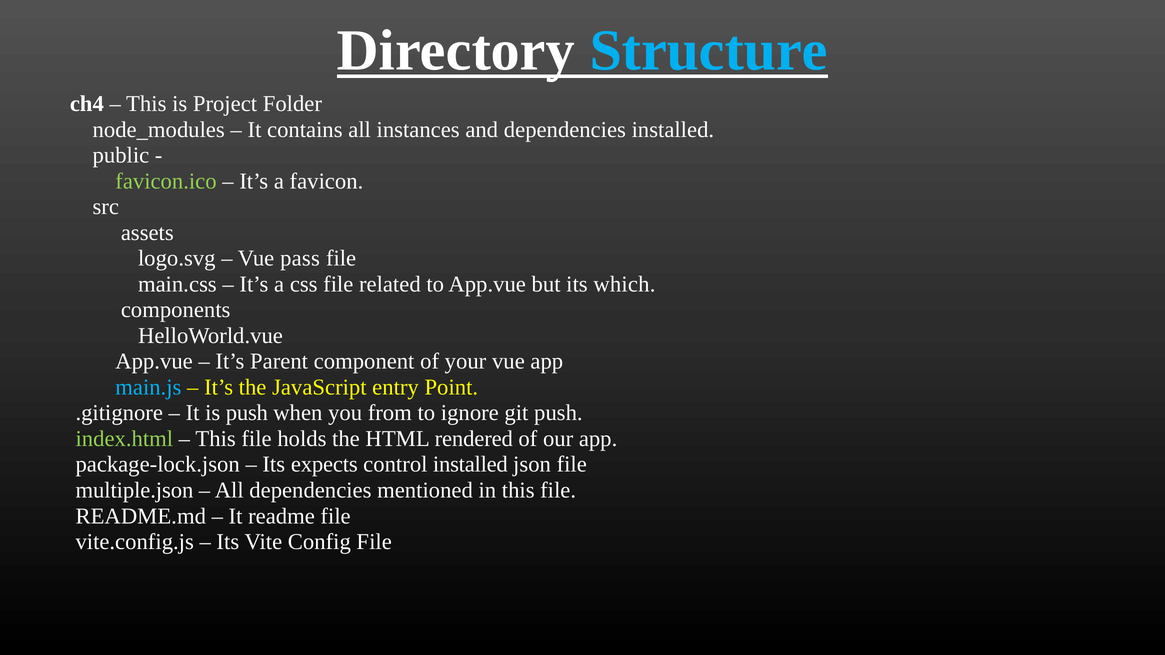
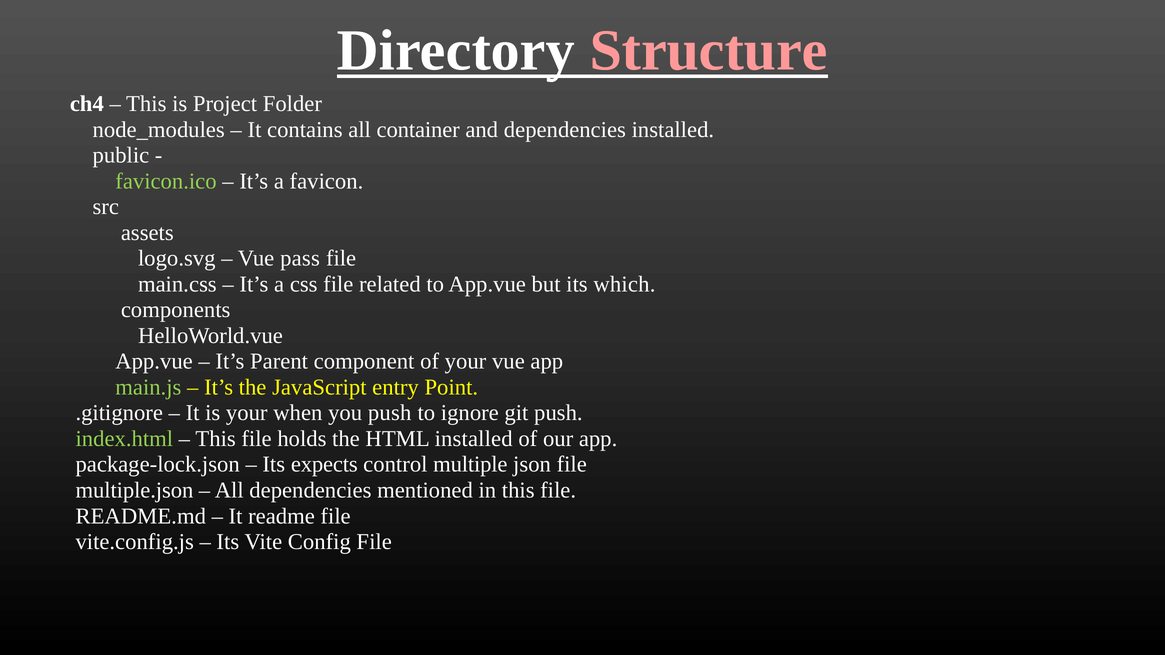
Structure colour: light blue -> pink (709, 51)
instances: instances -> container (418, 130)
main.js colour: light blue -> light green (148, 387)
is push: push -> your (247, 413)
you from: from -> push (390, 413)
HTML rendered: rendered -> installed (474, 439)
control installed: installed -> multiple (470, 465)
